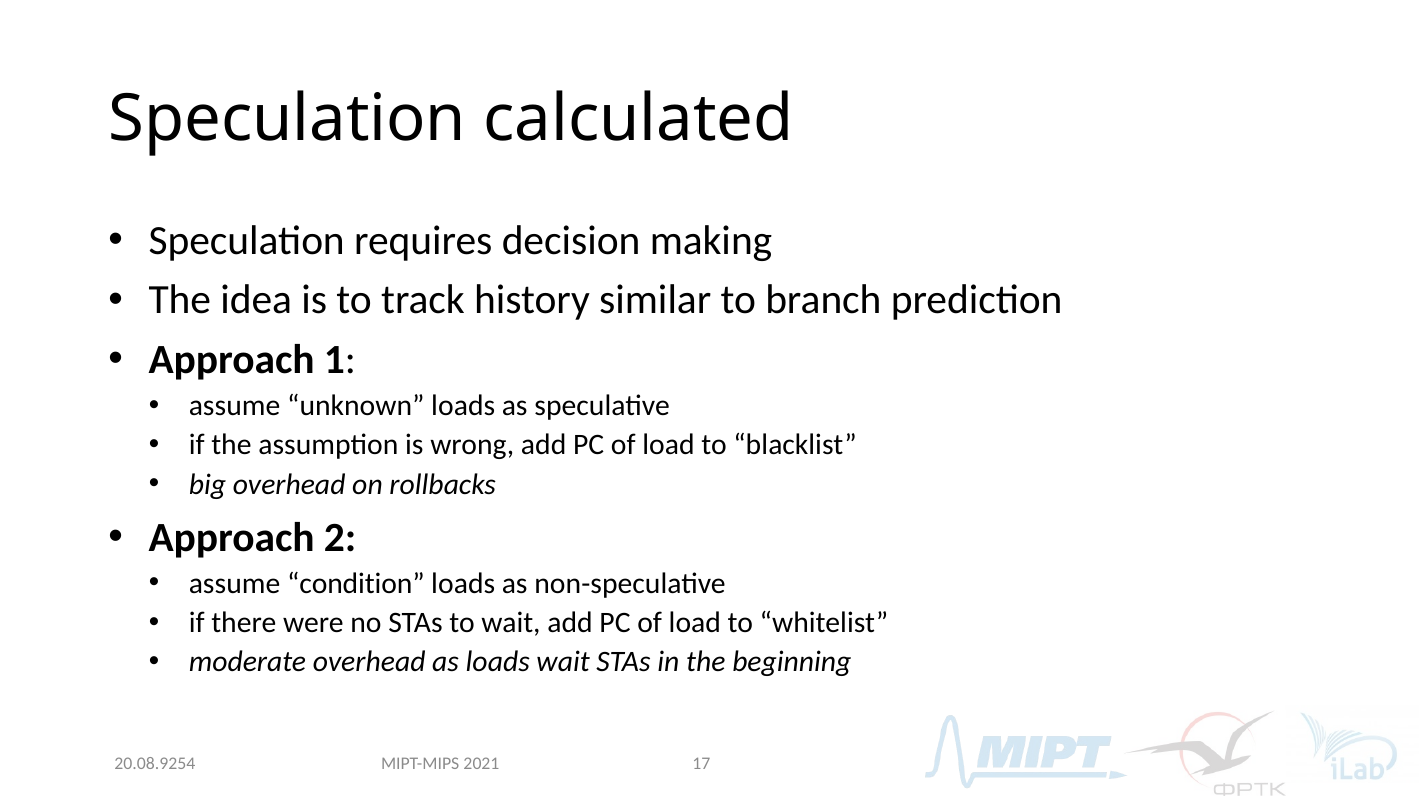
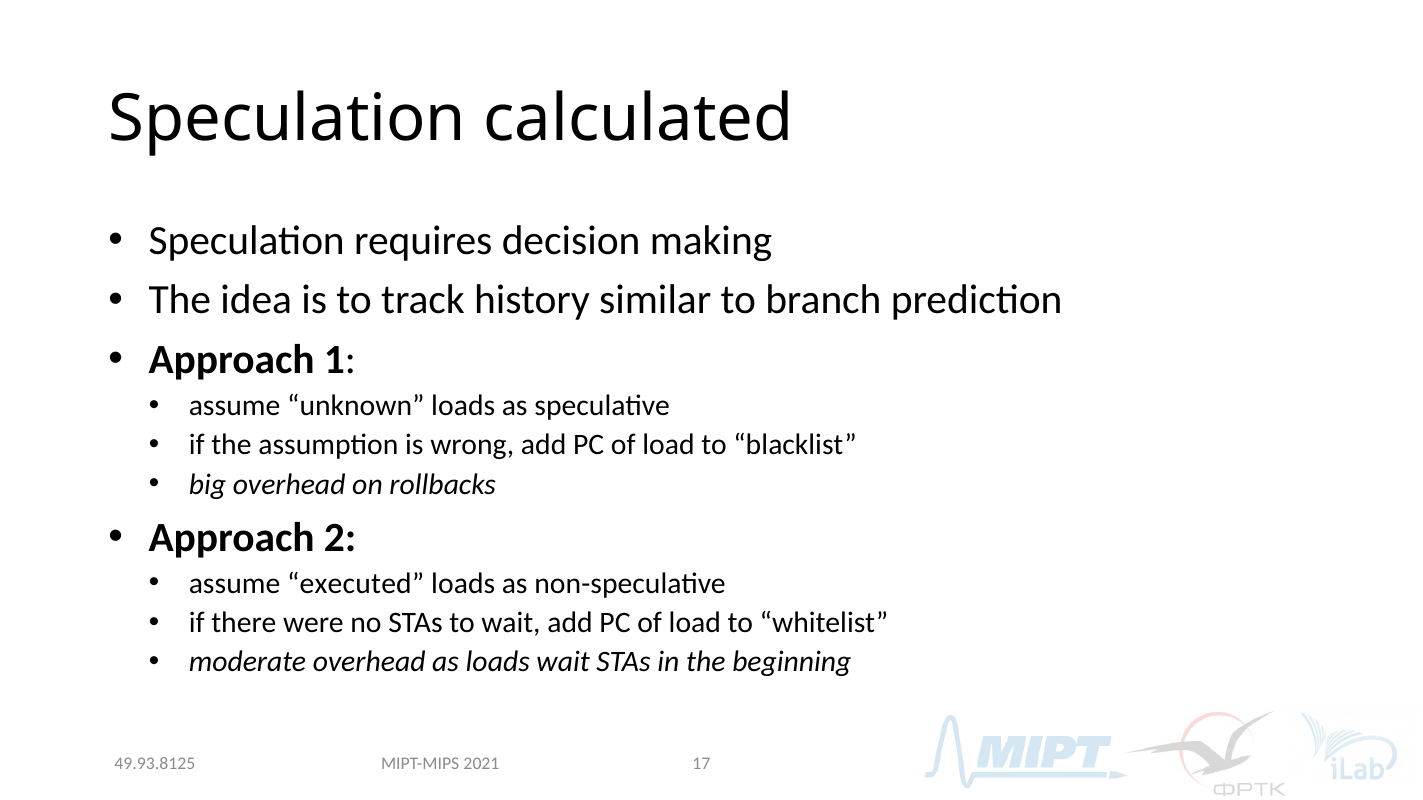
condition: condition -> executed (356, 584)
20.08.9254: 20.08.9254 -> 49.93.8125 (155, 764)
